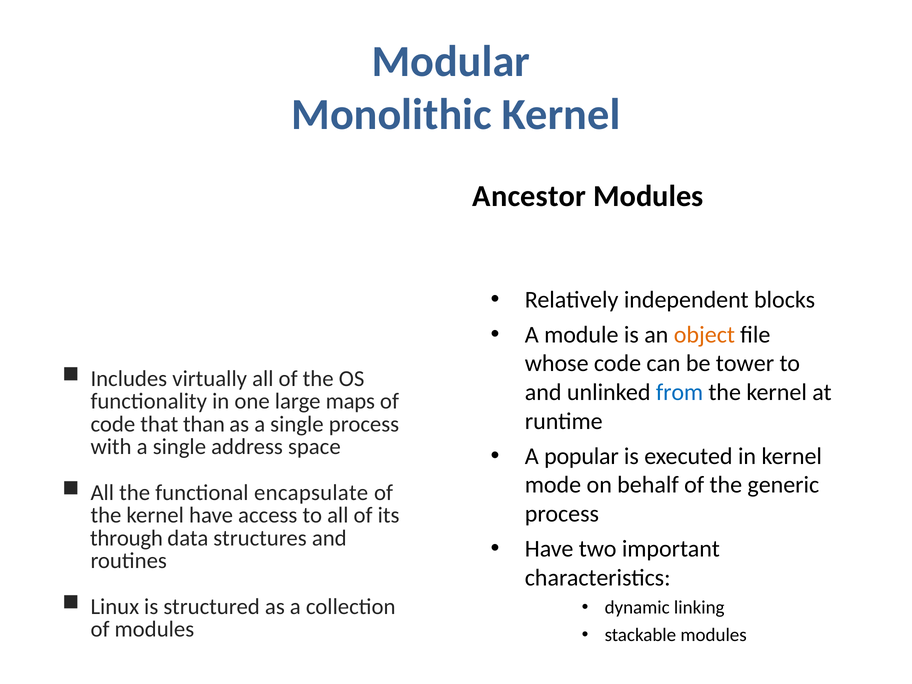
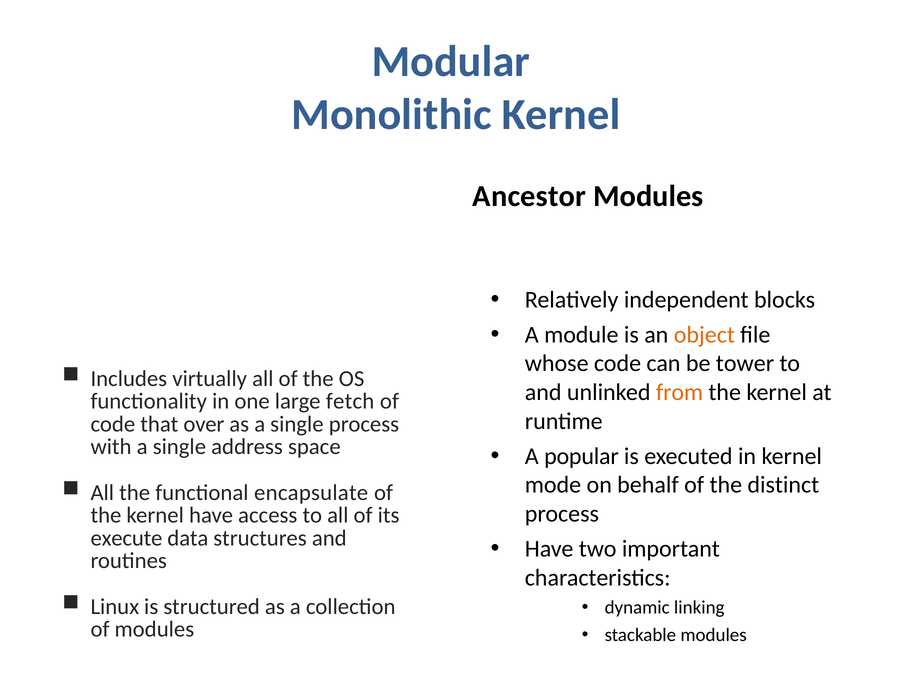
from colour: blue -> orange (680, 392)
maps: maps -> fetch (350, 401)
than: than -> over (204, 424)
generic: generic -> distinct (783, 485)
through: through -> execute (126, 538)
